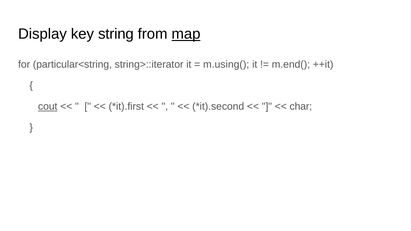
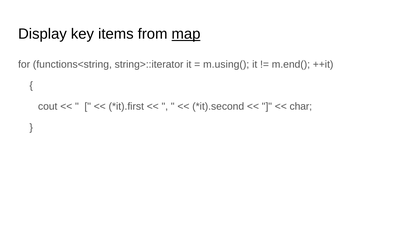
string: string -> items (116, 34)
particular<string: particular<string -> functions<string (72, 65)
cout underline: present -> none (48, 107)
